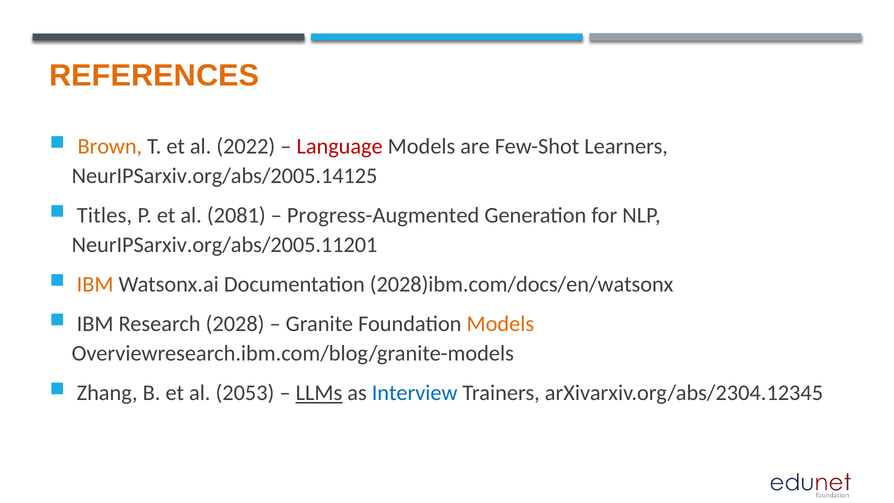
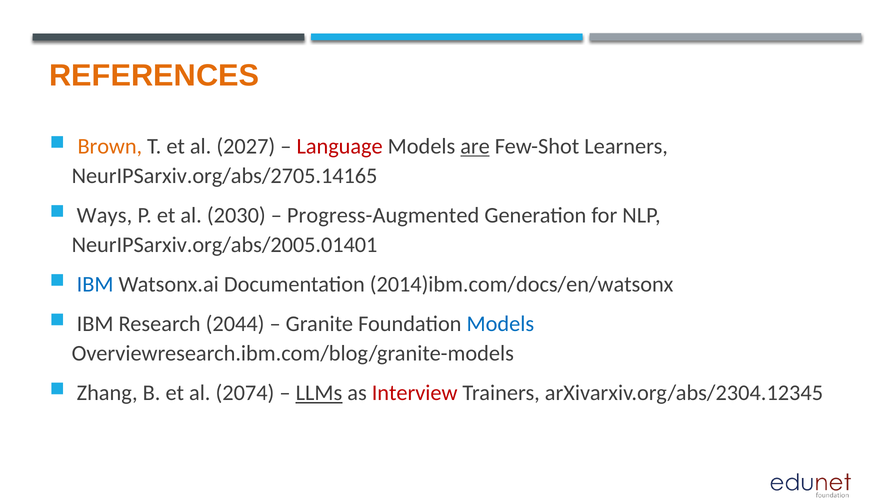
2022: 2022 -> 2027 (246, 146)
are underline: none -> present (475, 146)
NeurIPSarxiv.org/abs/2005.14125: NeurIPSarxiv.org/abs/2005.14125 -> NeurIPSarxiv.org/abs/2705.14165 (225, 176)
Titles: Titles -> Ways (105, 215)
2081: 2081 -> 2030 (236, 215)
NeurIPSarxiv.org/abs/2005.11201: NeurIPSarxiv.org/abs/2005.11201 -> NeurIPSarxiv.org/abs/2005.01401 (225, 245)
IBM colour: orange -> blue (95, 284)
2028)ibm.com/docs/en/watsonx: 2028)ibm.com/docs/en/watsonx -> 2014)ibm.com/docs/en/watsonx (522, 284)
2028: 2028 -> 2044 (235, 324)
Models colour: orange -> blue (500, 324)
2053: 2053 -> 2074 (245, 393)
Interview colour: blue -> red (415, 393)
